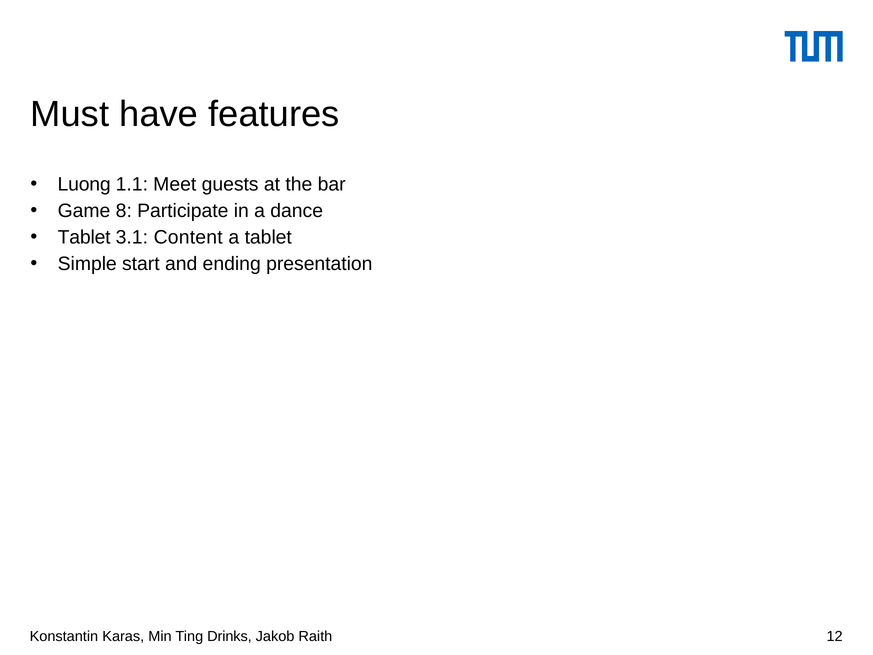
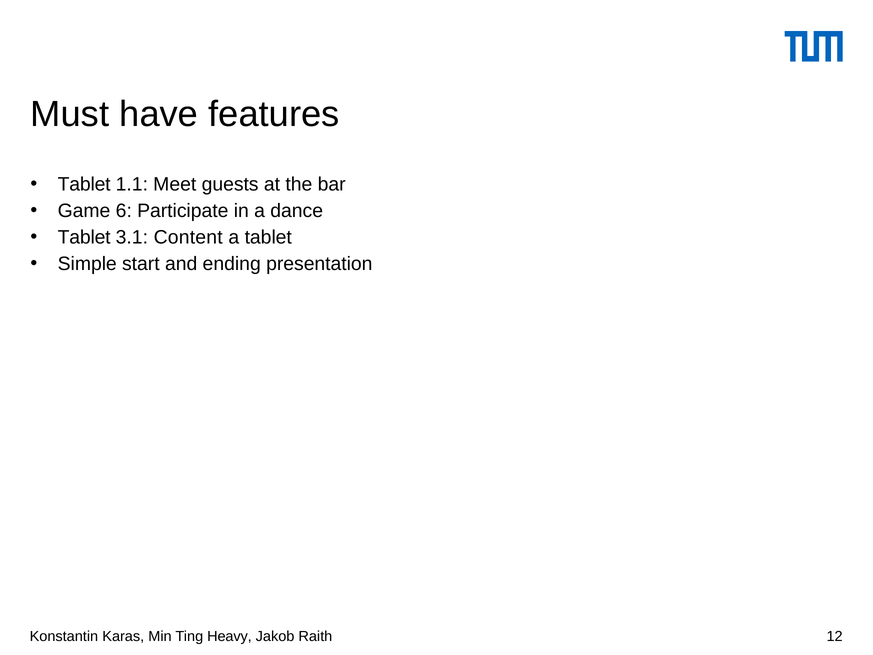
Luong: Luong -> Tablet (84, 184)
8: 8 -> 6 (124, 211)
Drinks: Drinks -> Heavy (229, 636)
